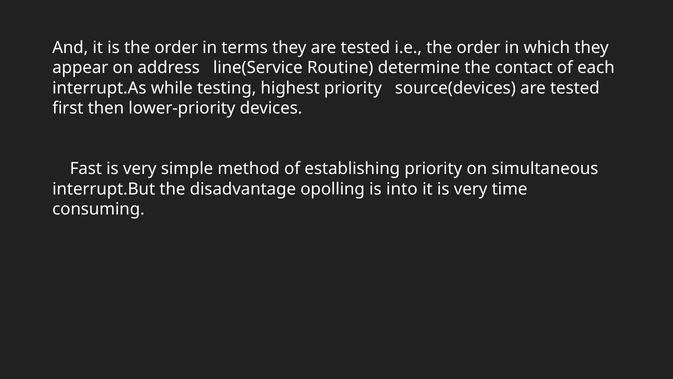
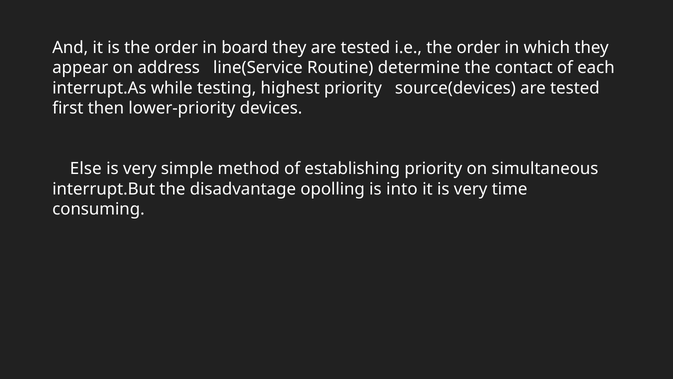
terms: terms -> board (245, 48)
Fast: Fast -> Else (86, 169)
